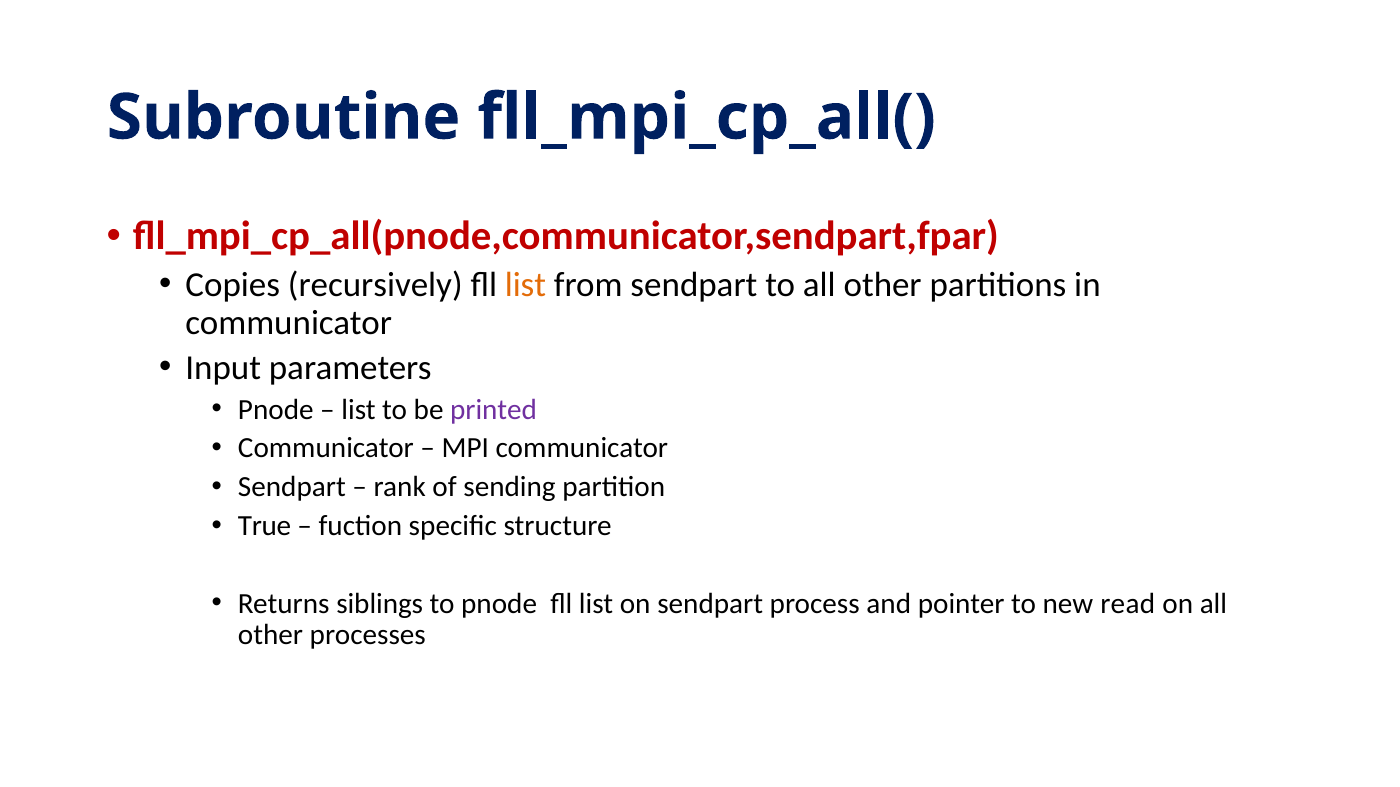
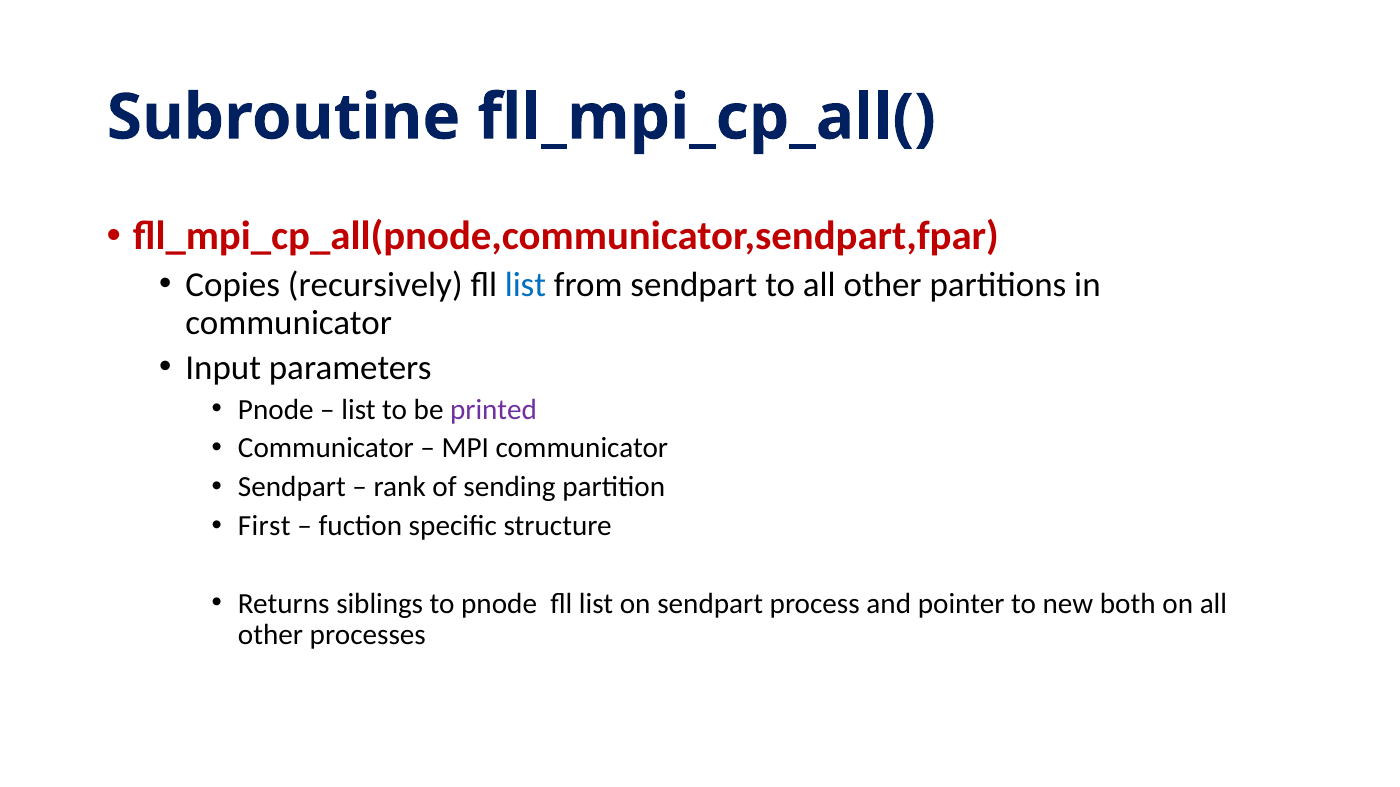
list colour: orange -> blue (525, 285)
True: True -> First (264, 526)
read: read -> both (1128, 604)
